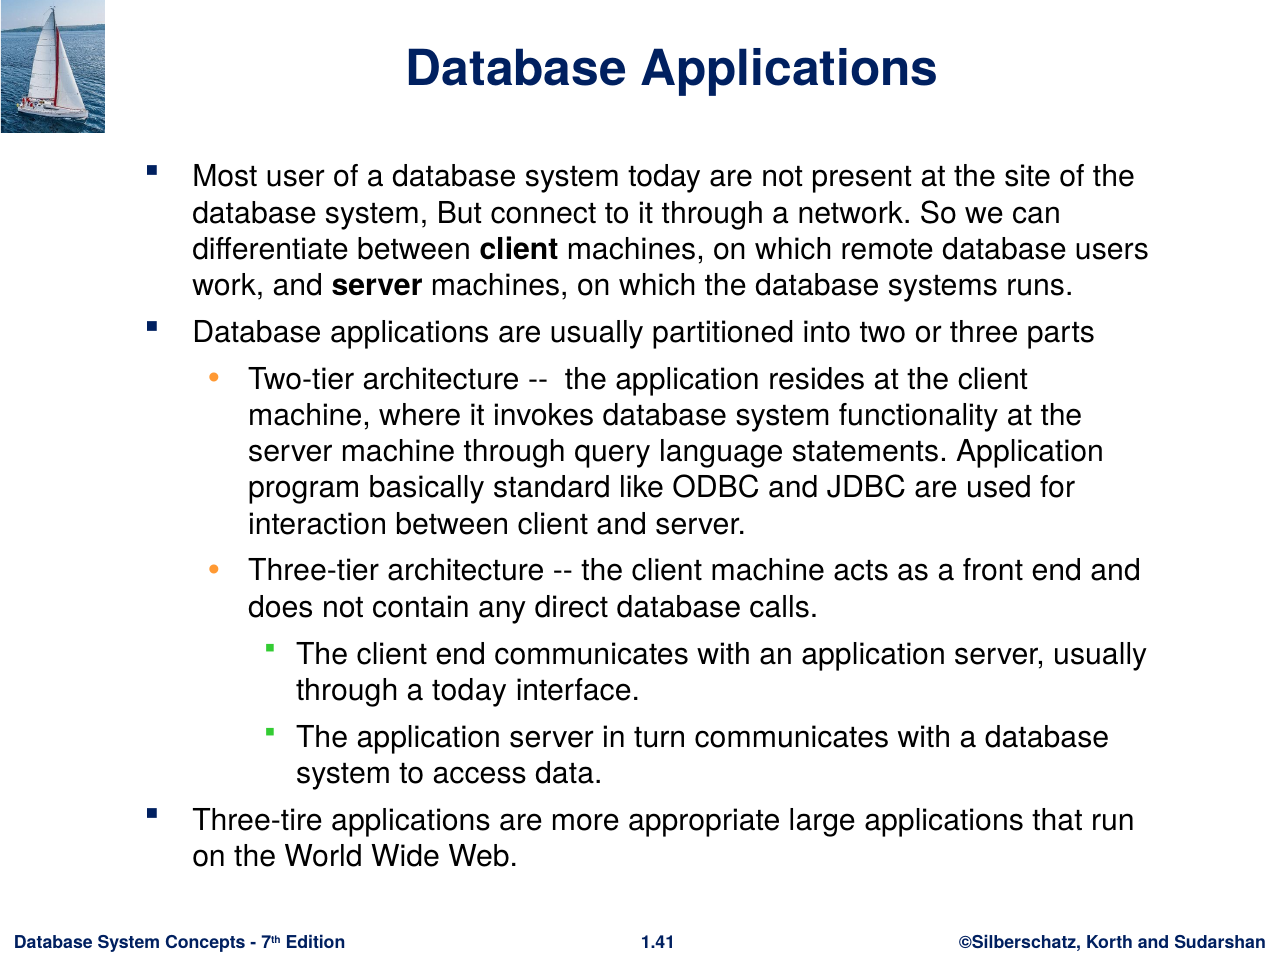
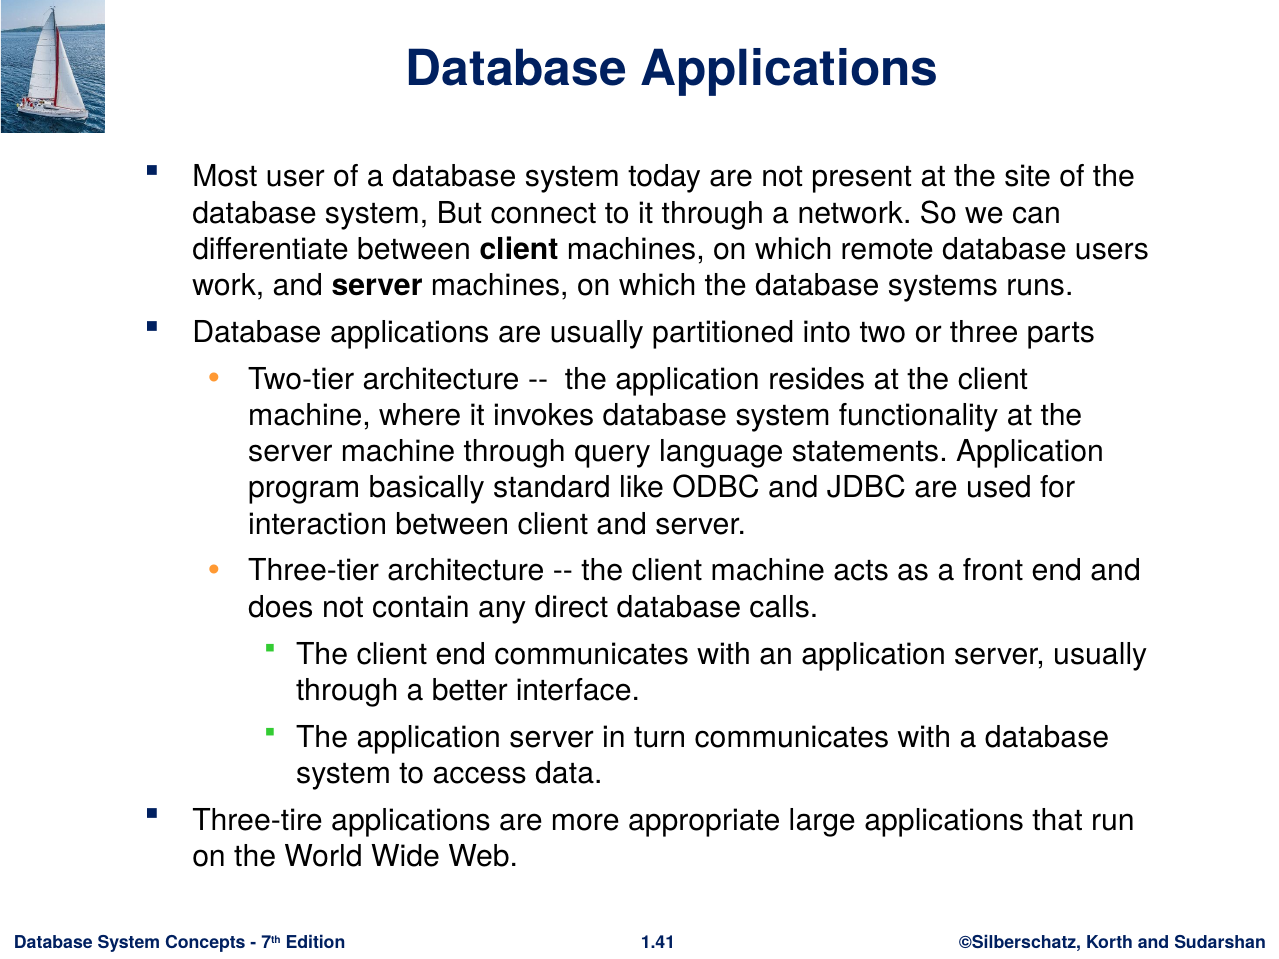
a today: today -> better (470, 690)
